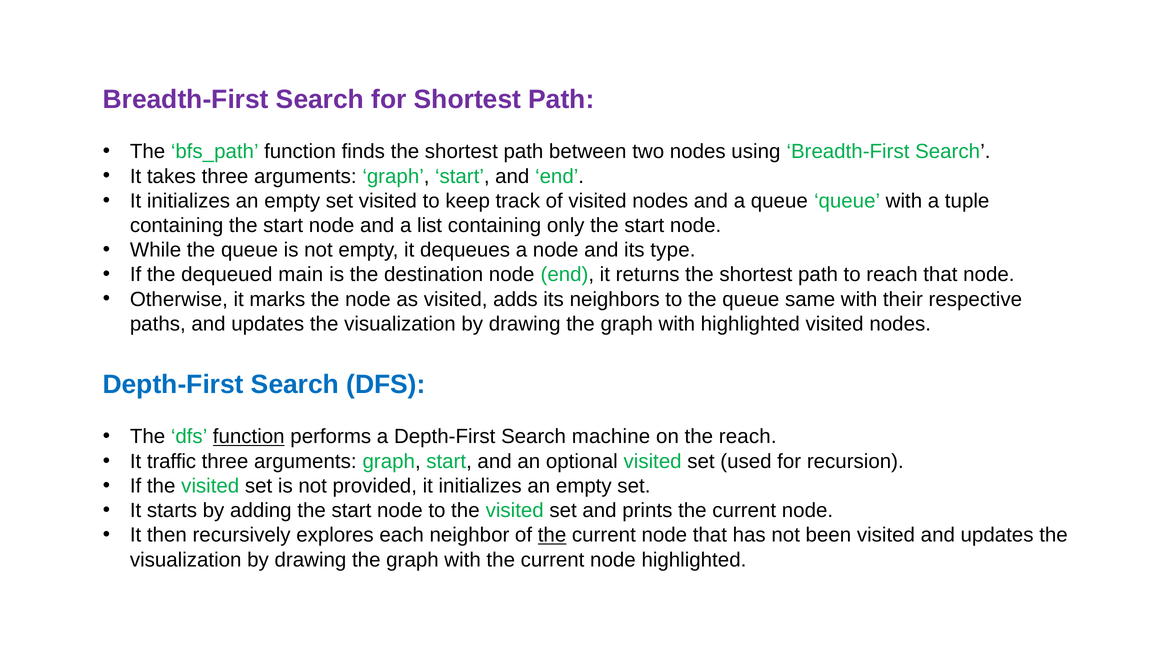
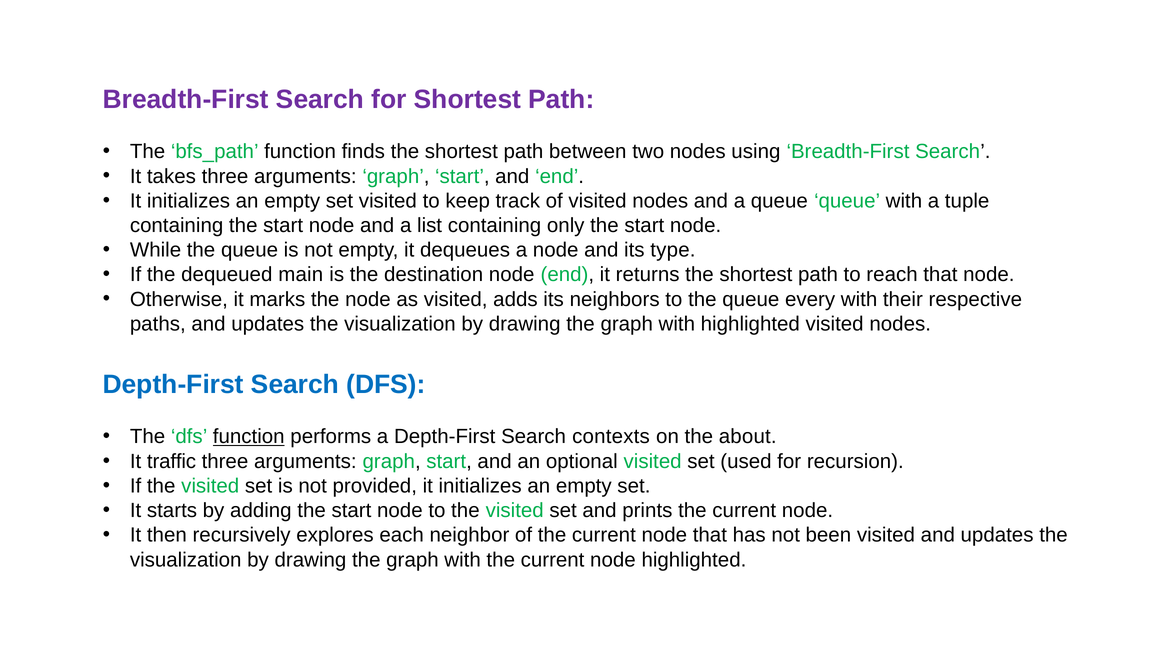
same: same -> every (810, 299)
machine: machine -> contexts (611, 436)
the reach: reach -> about (748, 436)
the underline: present -> none (552, 535)
